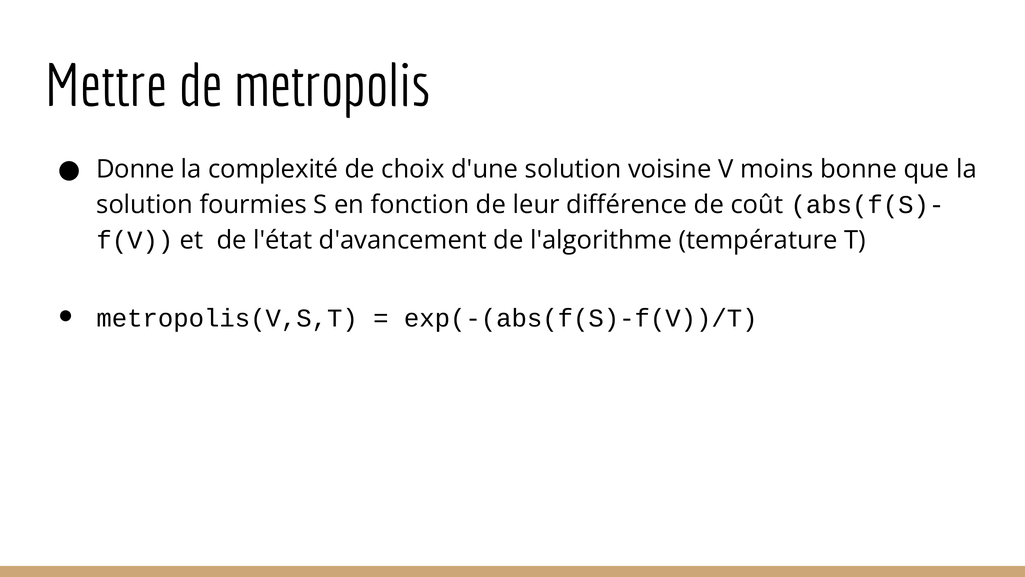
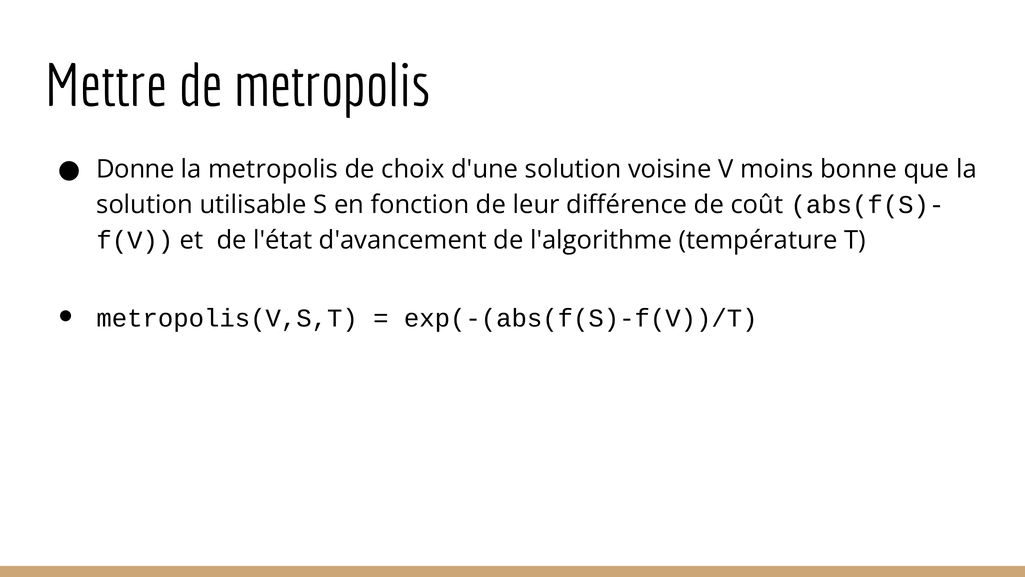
la complexité: complexité -> metropolis (273, 169)
fourmies: fourmies -> utilisable (253, 205)
